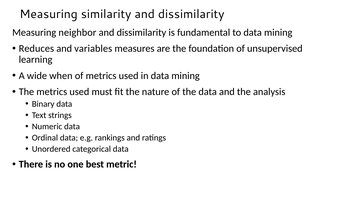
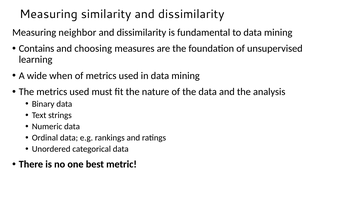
Reduces: Reduces -> Contains (36, 49)
variables: variables -> choosing (93, 49)
